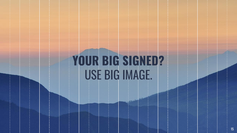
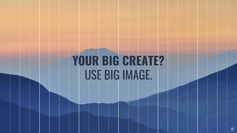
SIGNED: SIGNED -> CREATE (143, 62)
